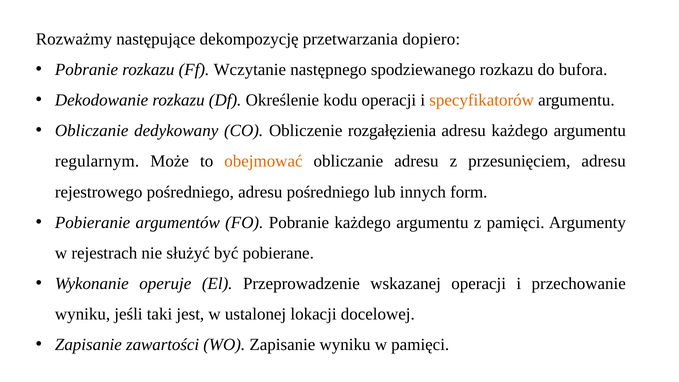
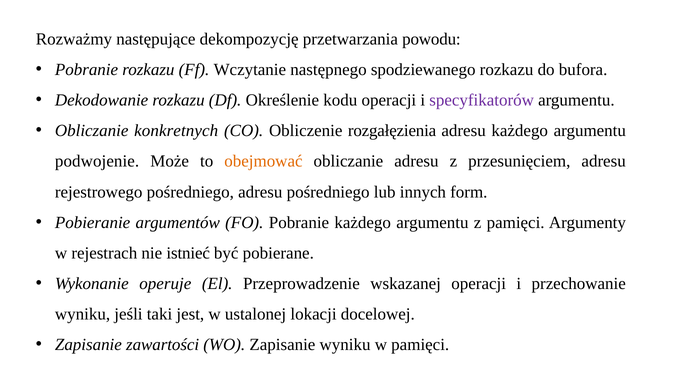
dopiero: dopiero -> powodu (431, 39)
specyfikatorów colour: orange -> purple (482, 100)
dedykowany: dedykowany -> konkretnych (176, 131)
regularnym: regularnym -> podwojenie (97, 161)
służyć: służyć -> istnieć (188, 253)
